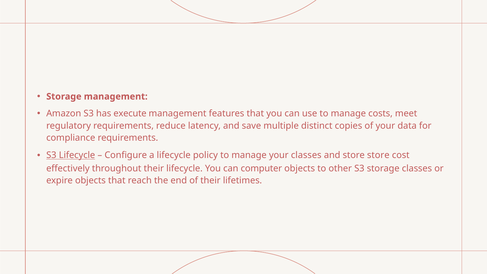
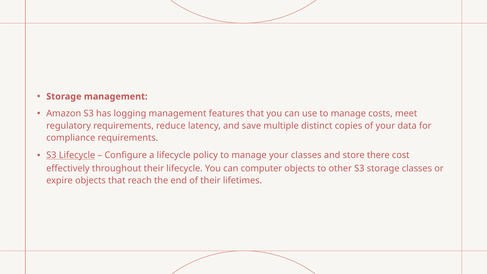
execute: execute -> logging (130, 114)
store store: store -> there (378, 155)
